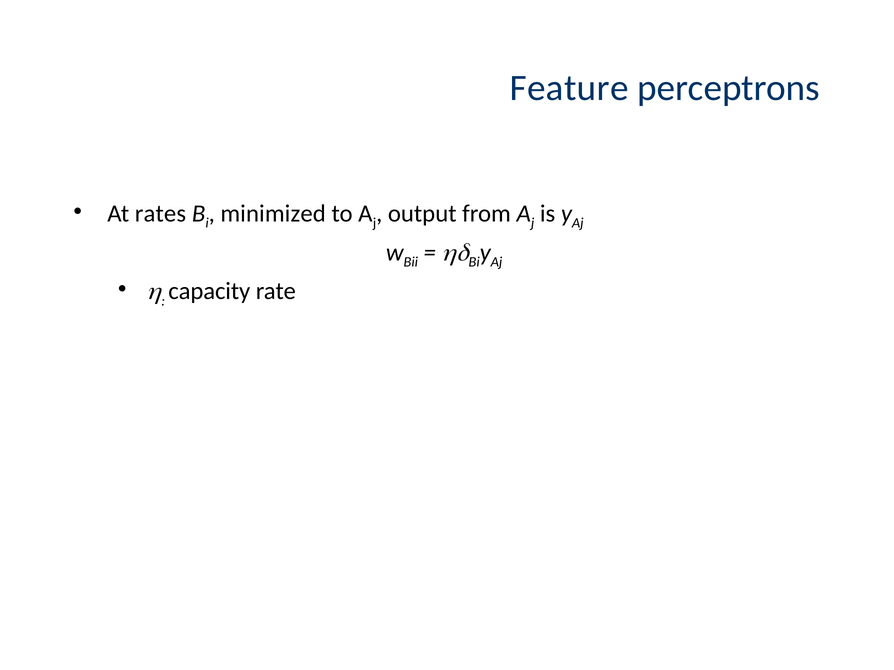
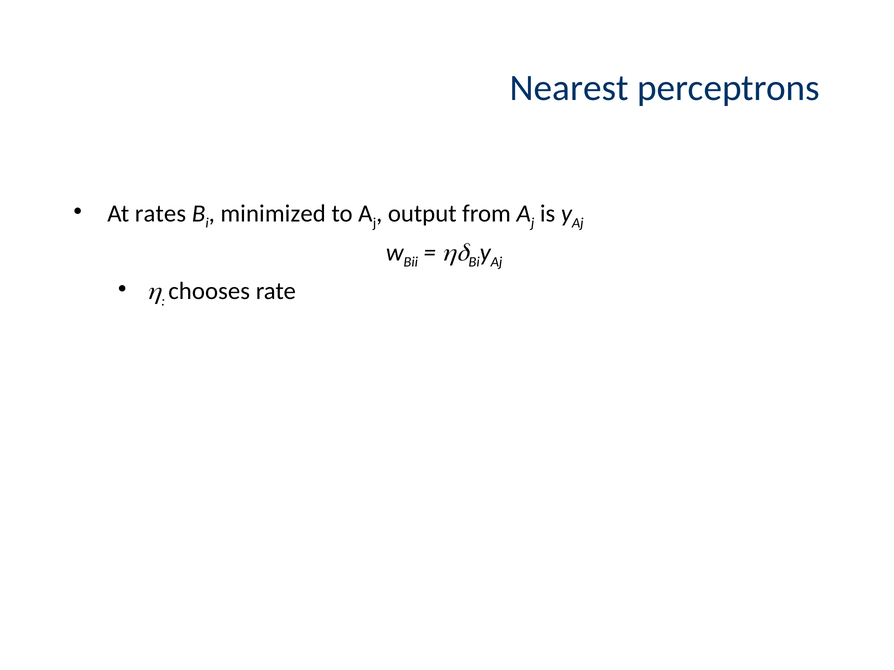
Feature: Feature -> Nearest (569, 88)
capacity: capacity -> chooses (209, 291)
